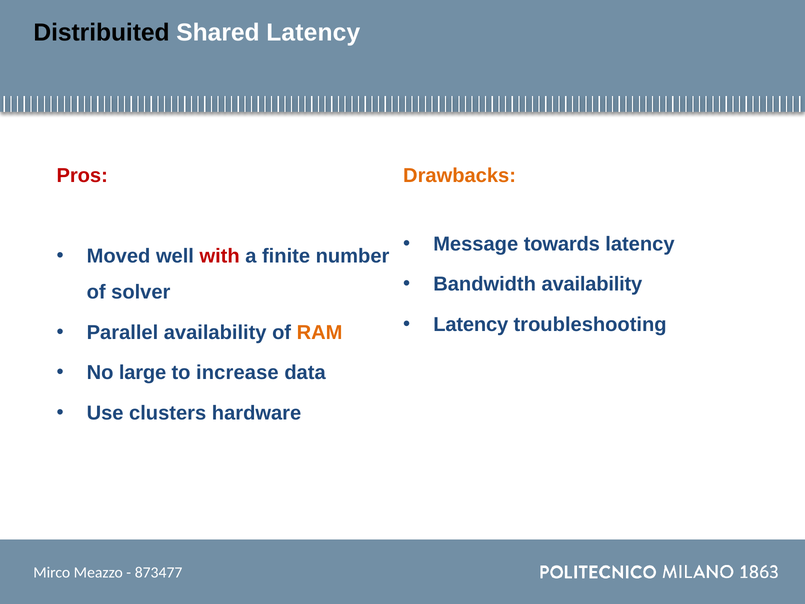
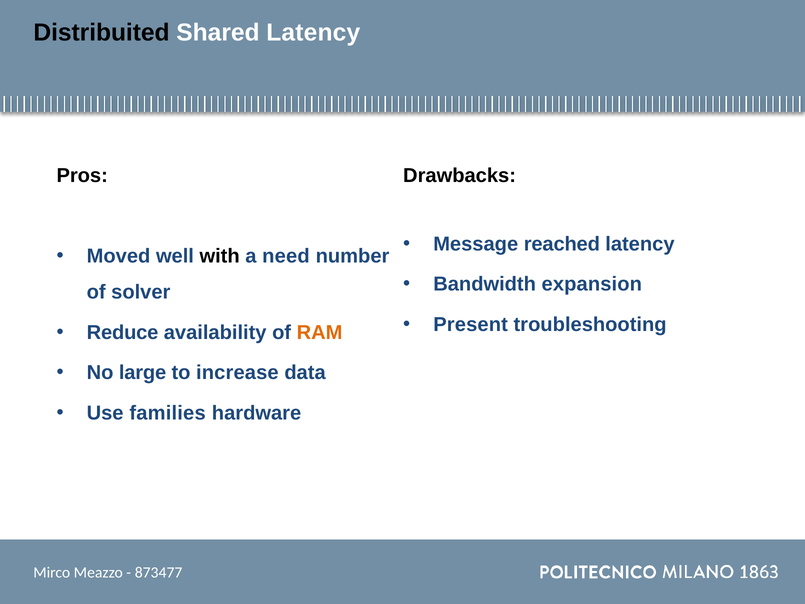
Pros colour: red -> black (82, 175)
Drawbacks colour: orange -> black (460, 175)
towards: towards -> reached (562, 244)
with colour: red -> black (220, 256)
finite: finite -> need (286, 256)
Bandwidth availability: availability -> expansion (592, 284)
Latency: Latency -> Present (471, 324)
Parallel: Parallel -> Reduce (123, 332)
clusters: clusters -> families (168, 413)
